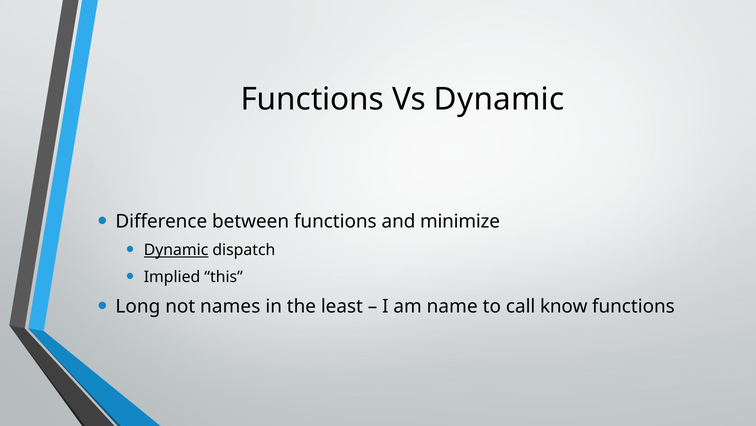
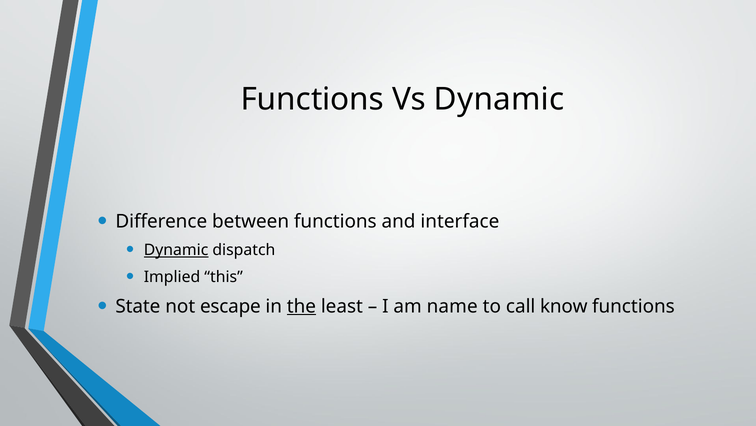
minimize: minimize -> interface (460, 221)
Long: Long -> State (138, 306)
names: names -> escape (230, 306)
the underline: none -> present (301, 306)
